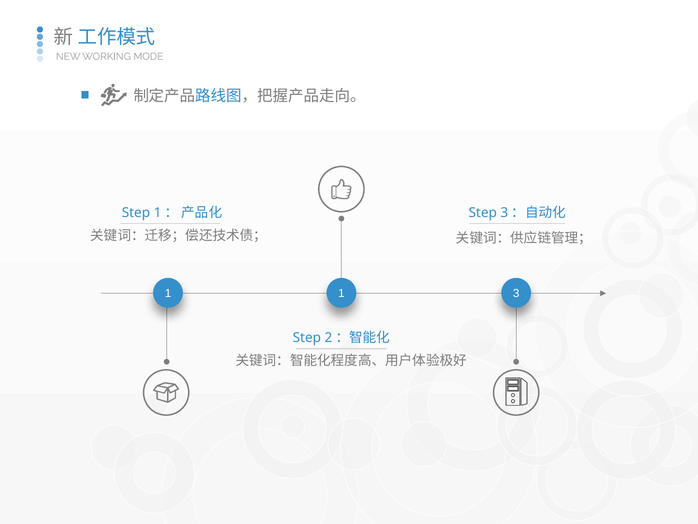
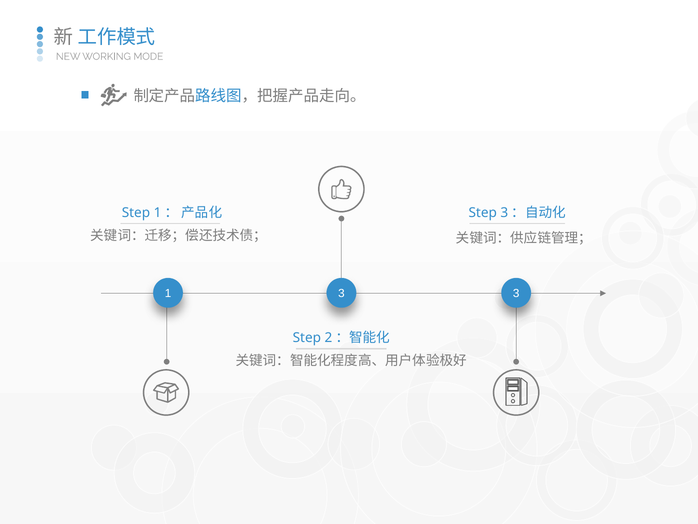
1 1: 1 -> 3 (341, 293)
